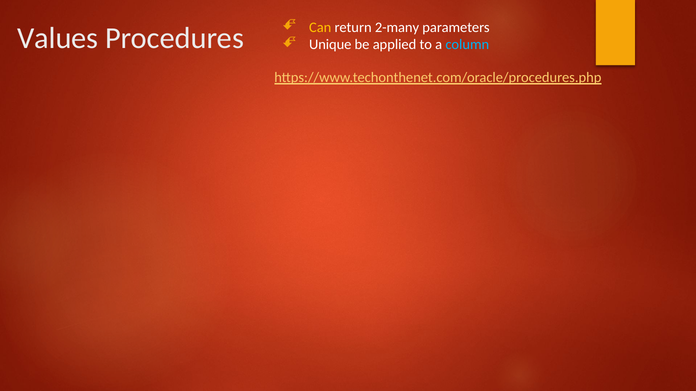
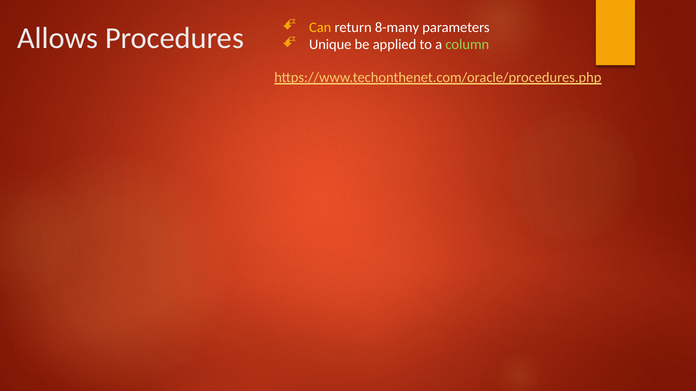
Values: Values -> Allows (58, 38)
2-many: 2-many -> 8-many (397, 27)
column colour: light blue -> light green (467, 45)
